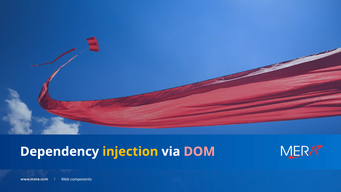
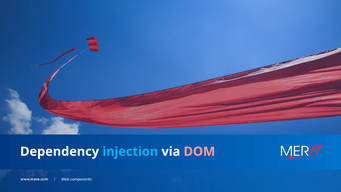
injection colour: yellow -> light blue (130, 151)
